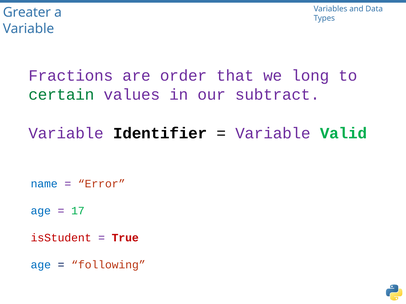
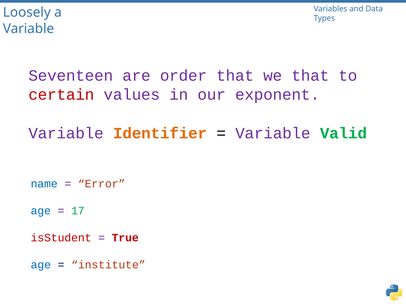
Greater: Greater -> Loosely (27, 12)
Fractions: Fractions -> Seventeen (71, 76)
we long: long -> that (310, 76)
certain colour: green -> red (61, 95)
subtract: subtract -> exponent (277, 95)
Identifier colour: black -> orange (160, 134)
following: following -> institute (108, 265)
